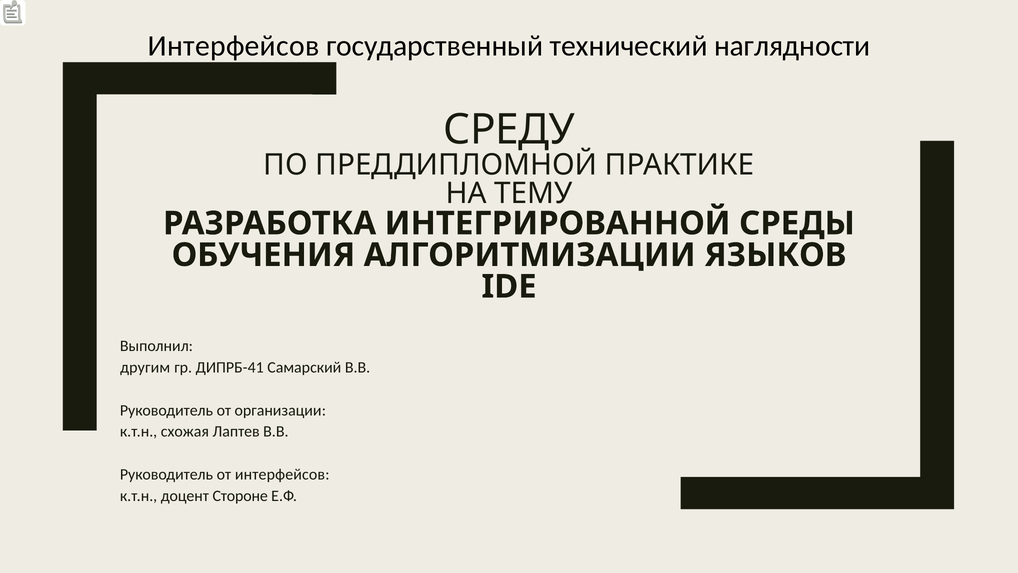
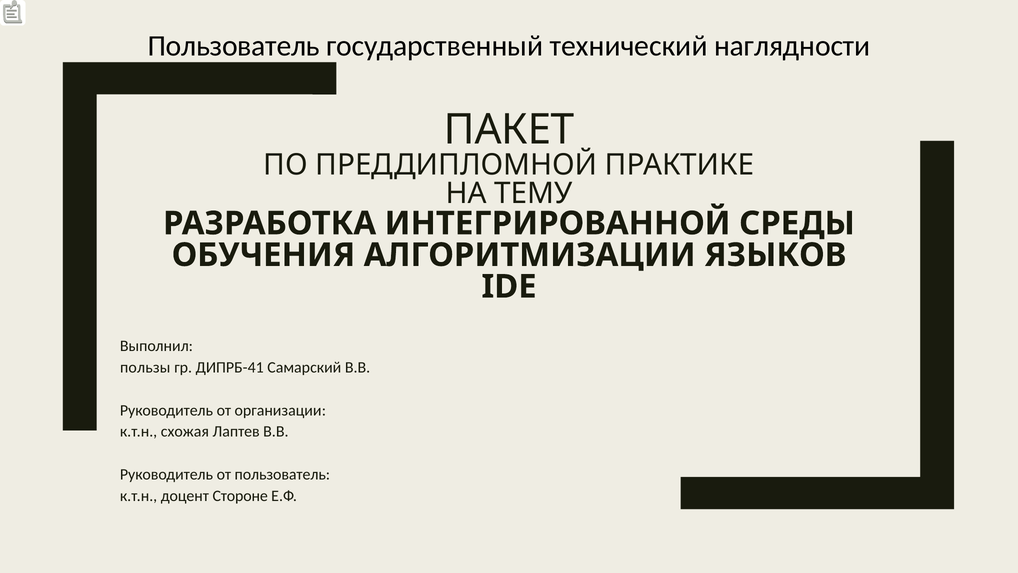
Интерфейсов: Интерфейсов -> Пользователь (234, 46)
СРЕДУ: СРЕДУ -> ПАКЕТ (509, 130)
другим: другим -> пользы (145, 367)
от интерфейсов: интерфейсов -> пользователь (282, 474)
